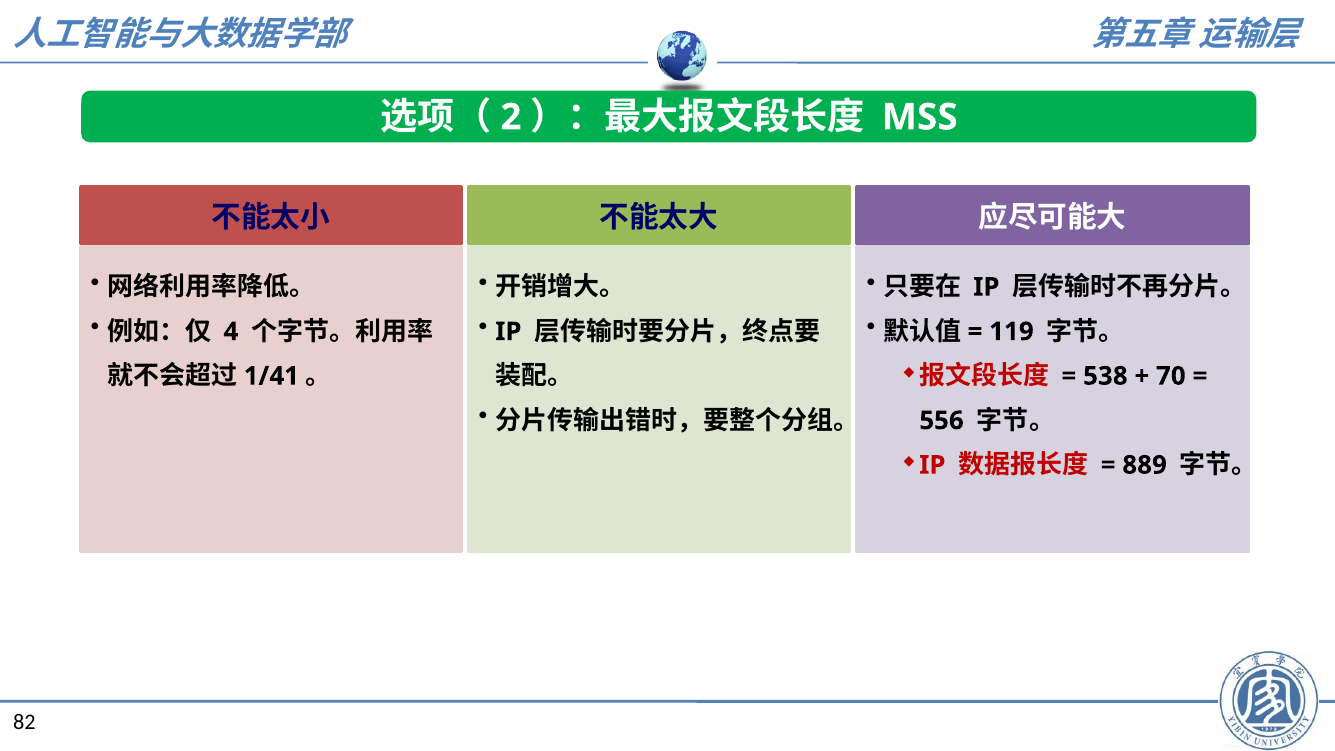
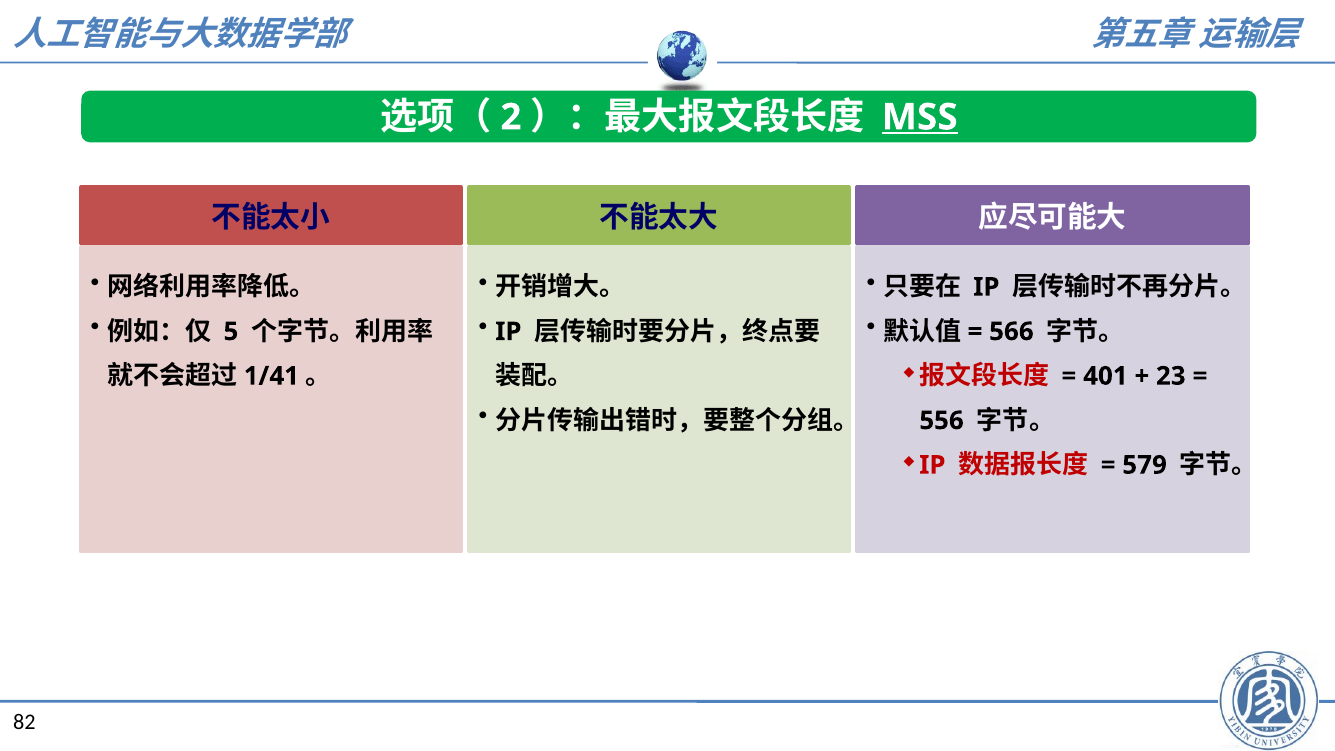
MSS underline: none -> present (920, 117)
4: 4 -> 5 (231, 332)
119: 119 -> 566 (1011, 332)
538: 538 -> 401 (1105, 376)
70: 70 -> 23 (1171, 376)
889: 889 -> 579 (1145, 465)
